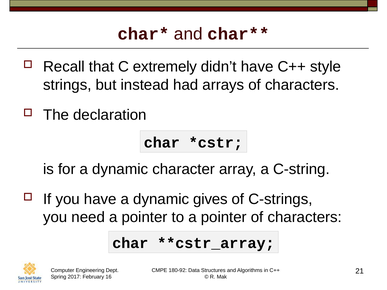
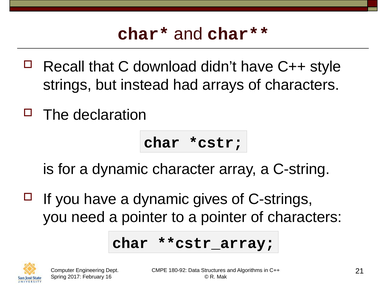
extremely: extremely -> download (165, 67)
